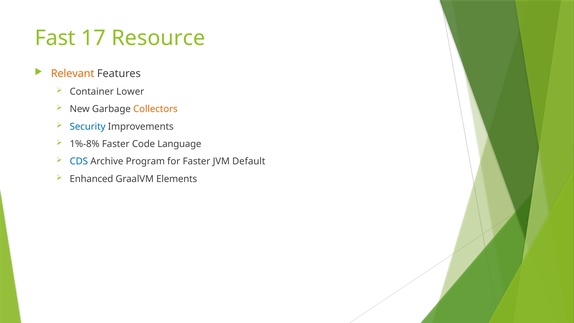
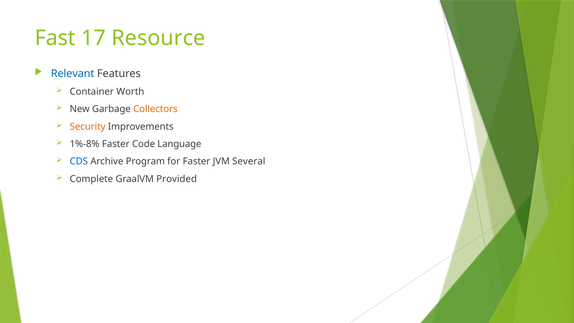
Relevant colour: orange -> blue (73, 74)
Lower: Lower -> Worth (130, 92)
Security colour: blue -> orange (88, 127)
Default: Default -> Several (249, 161)
Enhanced: Enhanced -> Complete (91, 179)
Elements: Elements -> Provided (177, 179)
